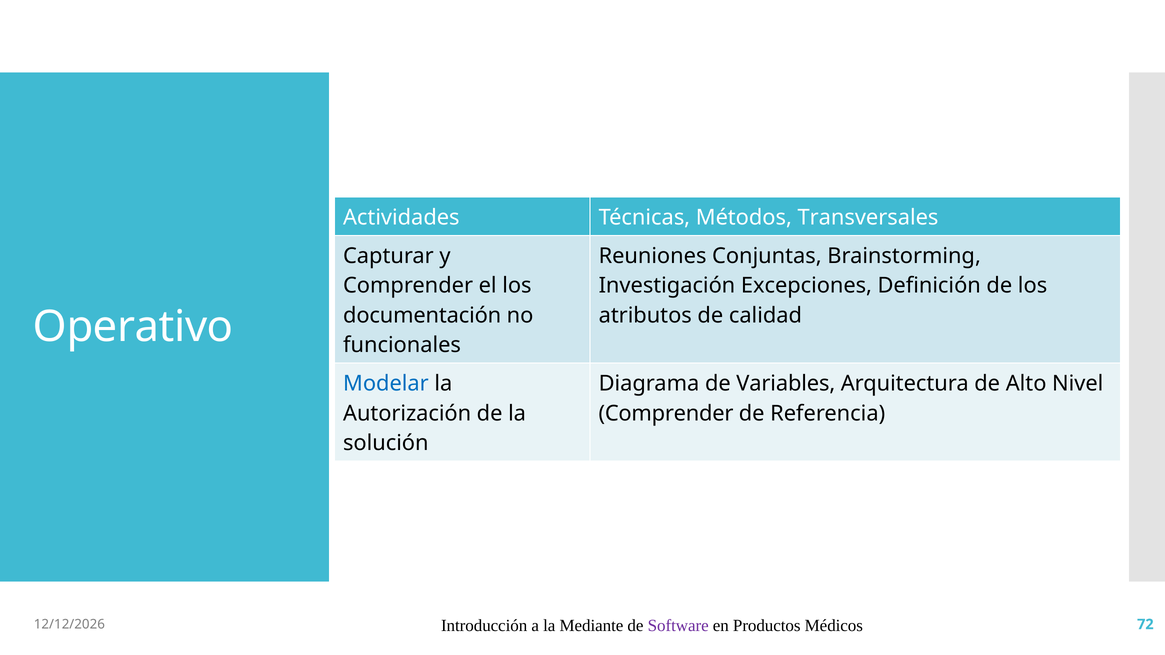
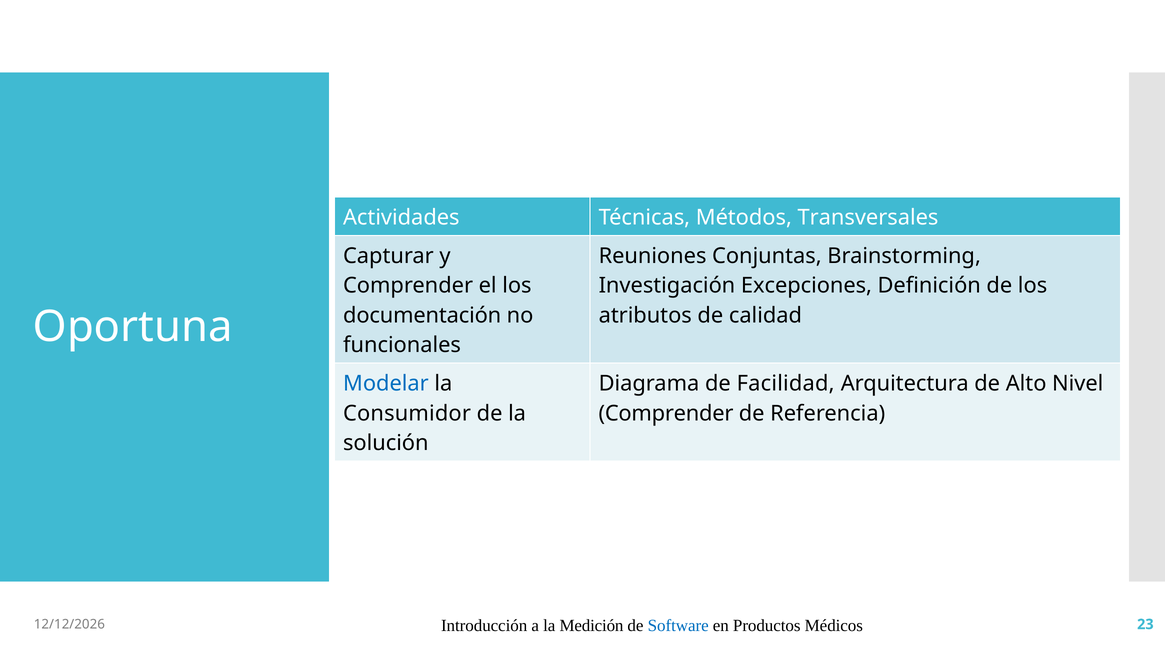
Operativo: Operativo -> Oportuna (133, 327)
Variables: Variables -> Facilidad (786, 384)
Autorización: Autorización -> Consumidor (407, 413)
Mediante: Mediante -> Medición (592, 626)
Software colour: purple -> blue (678, 626)
72: 72 -> 23 (1145, 625)
